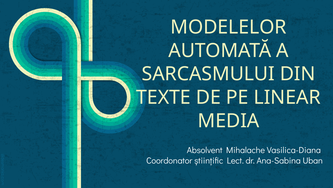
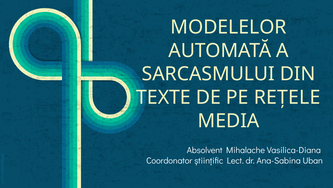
LINEAR: LINEAR -> REȚELE (287, 97)
